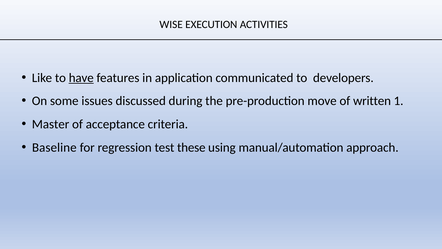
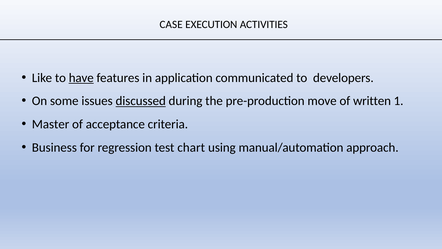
WISE: WISE -> CASE (171, 24)
discussed underline: none -> present (141, 101)
Baseline: Baseline -> Business (54, 147)
these: these -> chart (191, 147)
